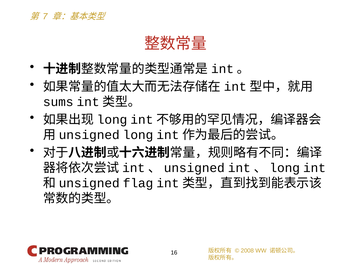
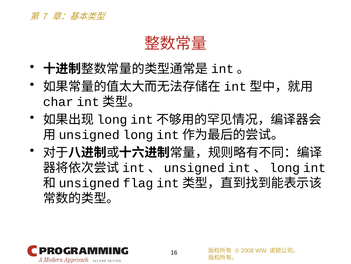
sums: sums -> char (58, 102)
